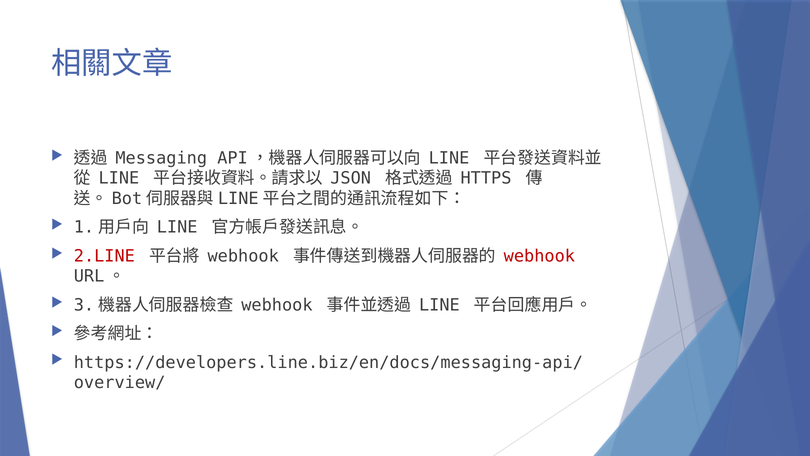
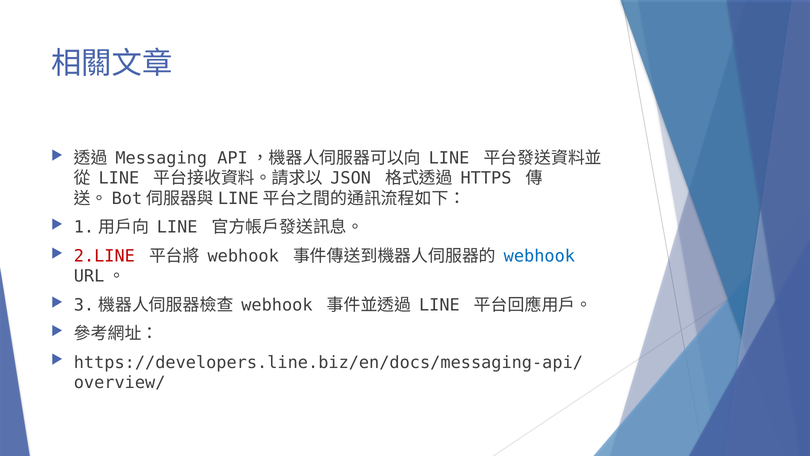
webhook colour: red -> blue (539, 256)
